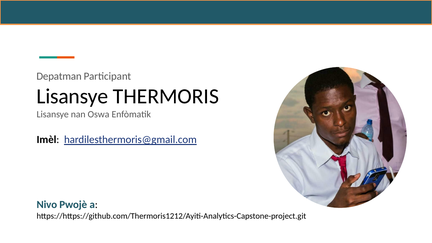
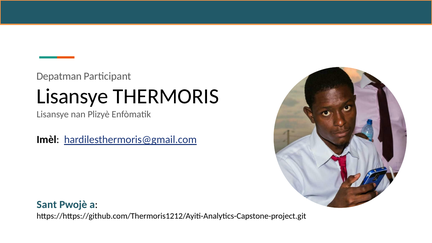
Oswa: Oswa -> Plizyè (99, 114)
Nivo: Nivo -> Sant (47, 205)
